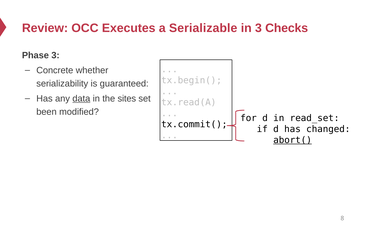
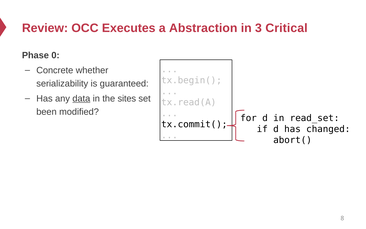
Serializable: Serializable -> Abstraction (203, 28)
Checks: Checks -> Critical (287, 28)
Phase 3: 3 -> 0 (55, 55)
abort( underline: present -> none (293, 140)
